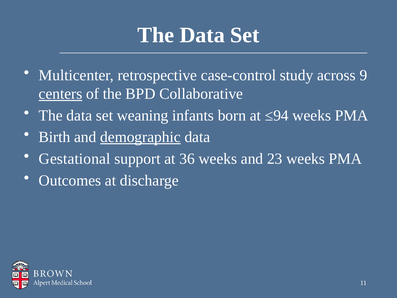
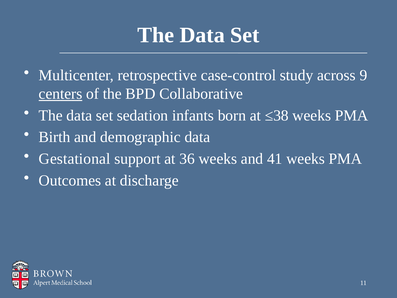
weaning: weaning -> sedation (143, 115)
≤94: ≤94 -> ≤38 (277, 115)
demographic underline: present -> none (140, 137)
23: 23 -> 41 (275, 159)
